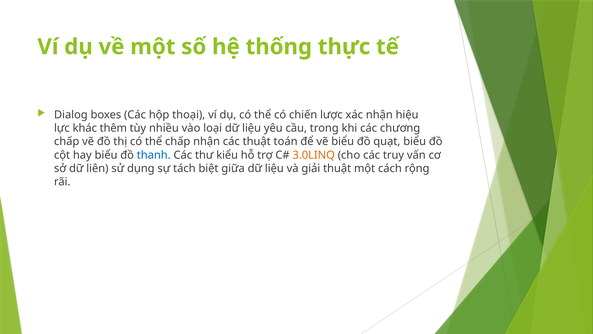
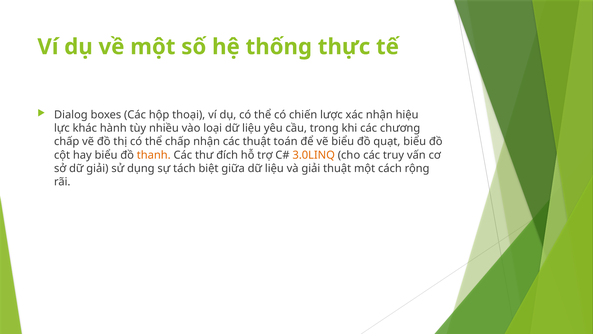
thêm: thêm -> hành (113, 128)
thanh colour: blue -> orange (154, 155)
kiểu: kiểu -> đích (227, 155)
dữ liên: liên -> giải (97, 168)
